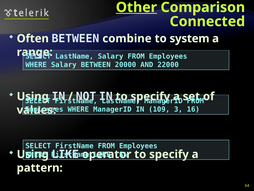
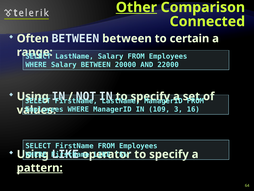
BETWEEN combine: combine -> between (127, 38)
system: system -> certain (189, 38)
pattern underline: none -> present (40, 167)
